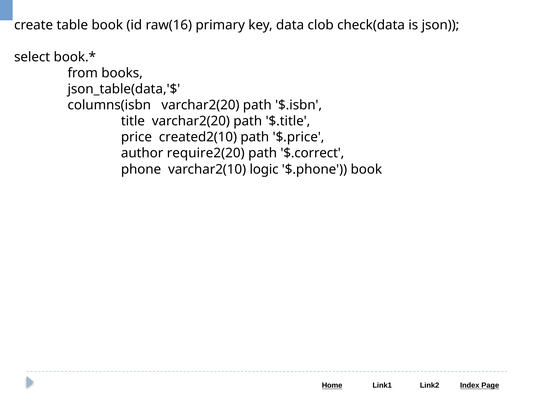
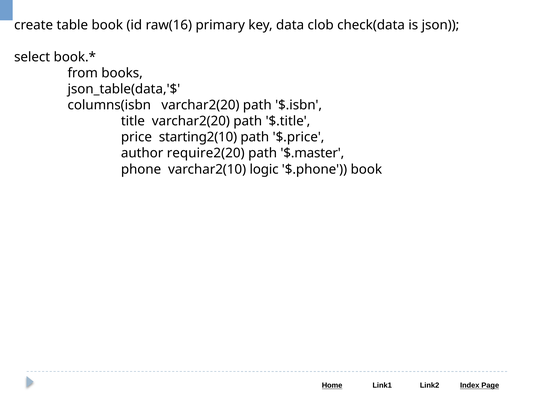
created2(10: created2(10 -> starting2(10 (198, 137)
$.correct: $.correct -> $.master (312, 153)
